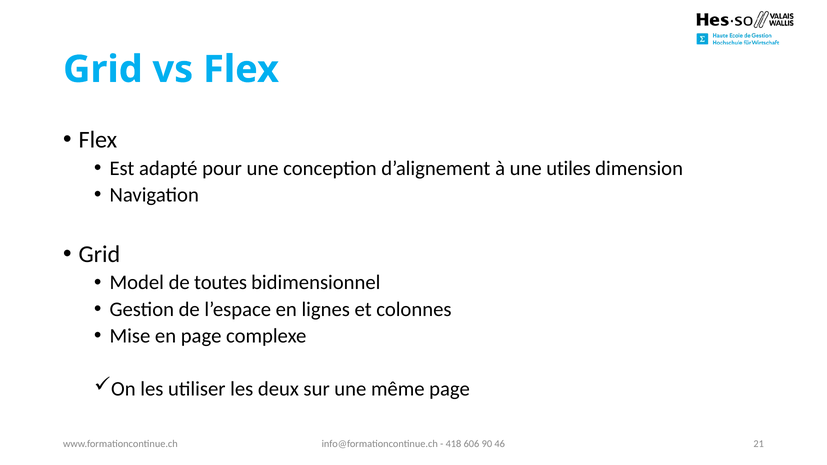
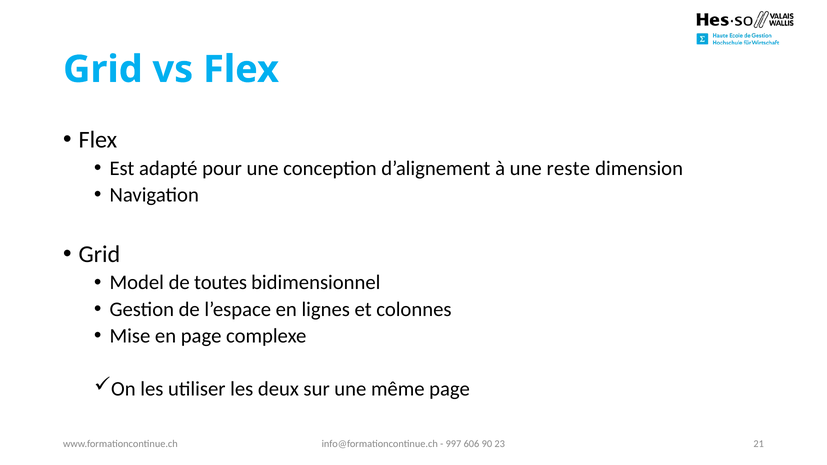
utiles: utiles -> reste (568, 168)
418: 418 -> 997 (453, 444)
46: 46 -> 23 (500, 444)
